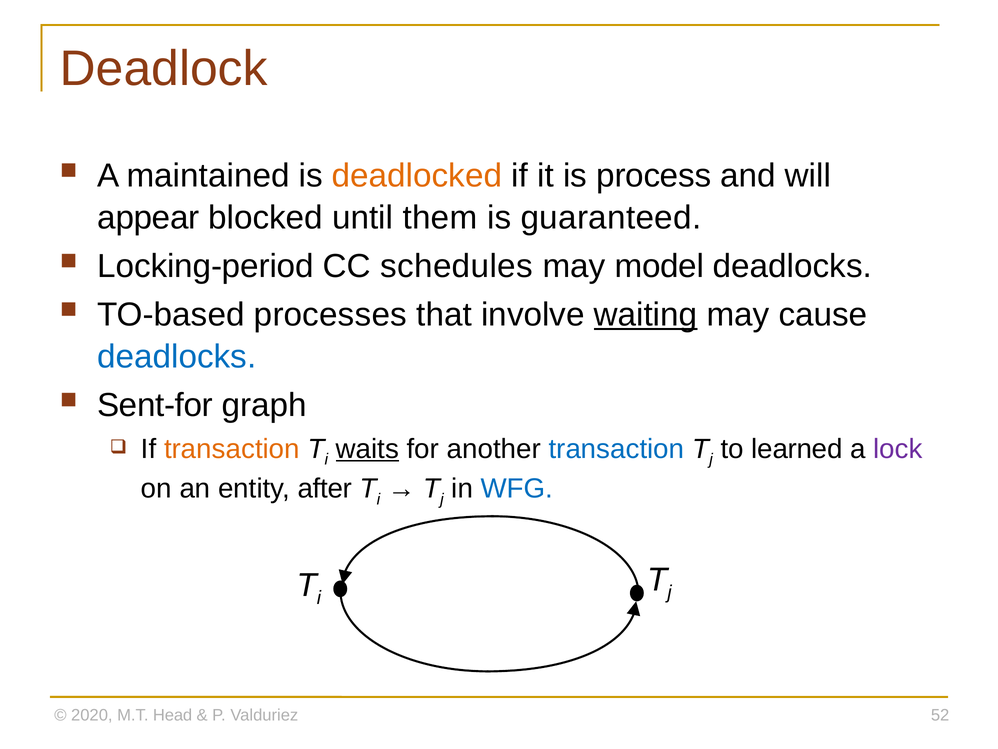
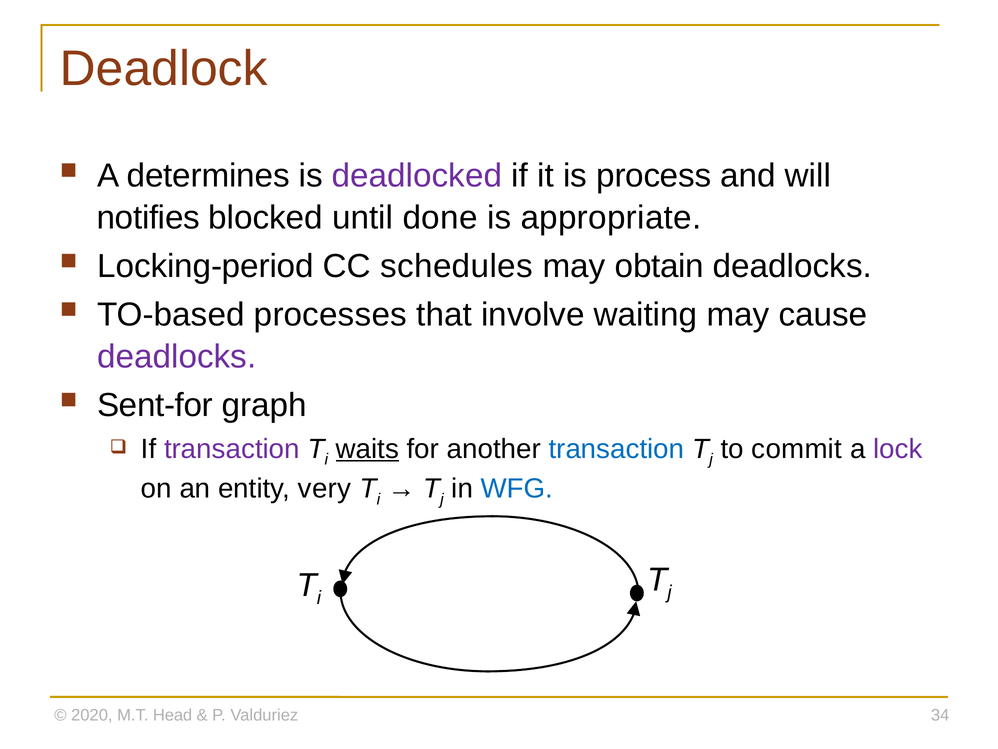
maintained: maintained -> determines (208, 176)
deadlocked colour: orange -> purple (417, 176)
appear: appear -> notifies (148, 217)
them: them -> done (440, 217)
guaranteed: guaranteed -> appropriate (611, 217)
model: model -> obtain (659, 266)
waiting underline: present -> none (646, 315)
deadlocks colour: blue -> purple (177, 356)
transaction colour: orange -> purple (232, 449)
learned: learned -> commit (797, 449)
after: after -> very (325, 488)
52: 52 -> 34 (940, 715)
